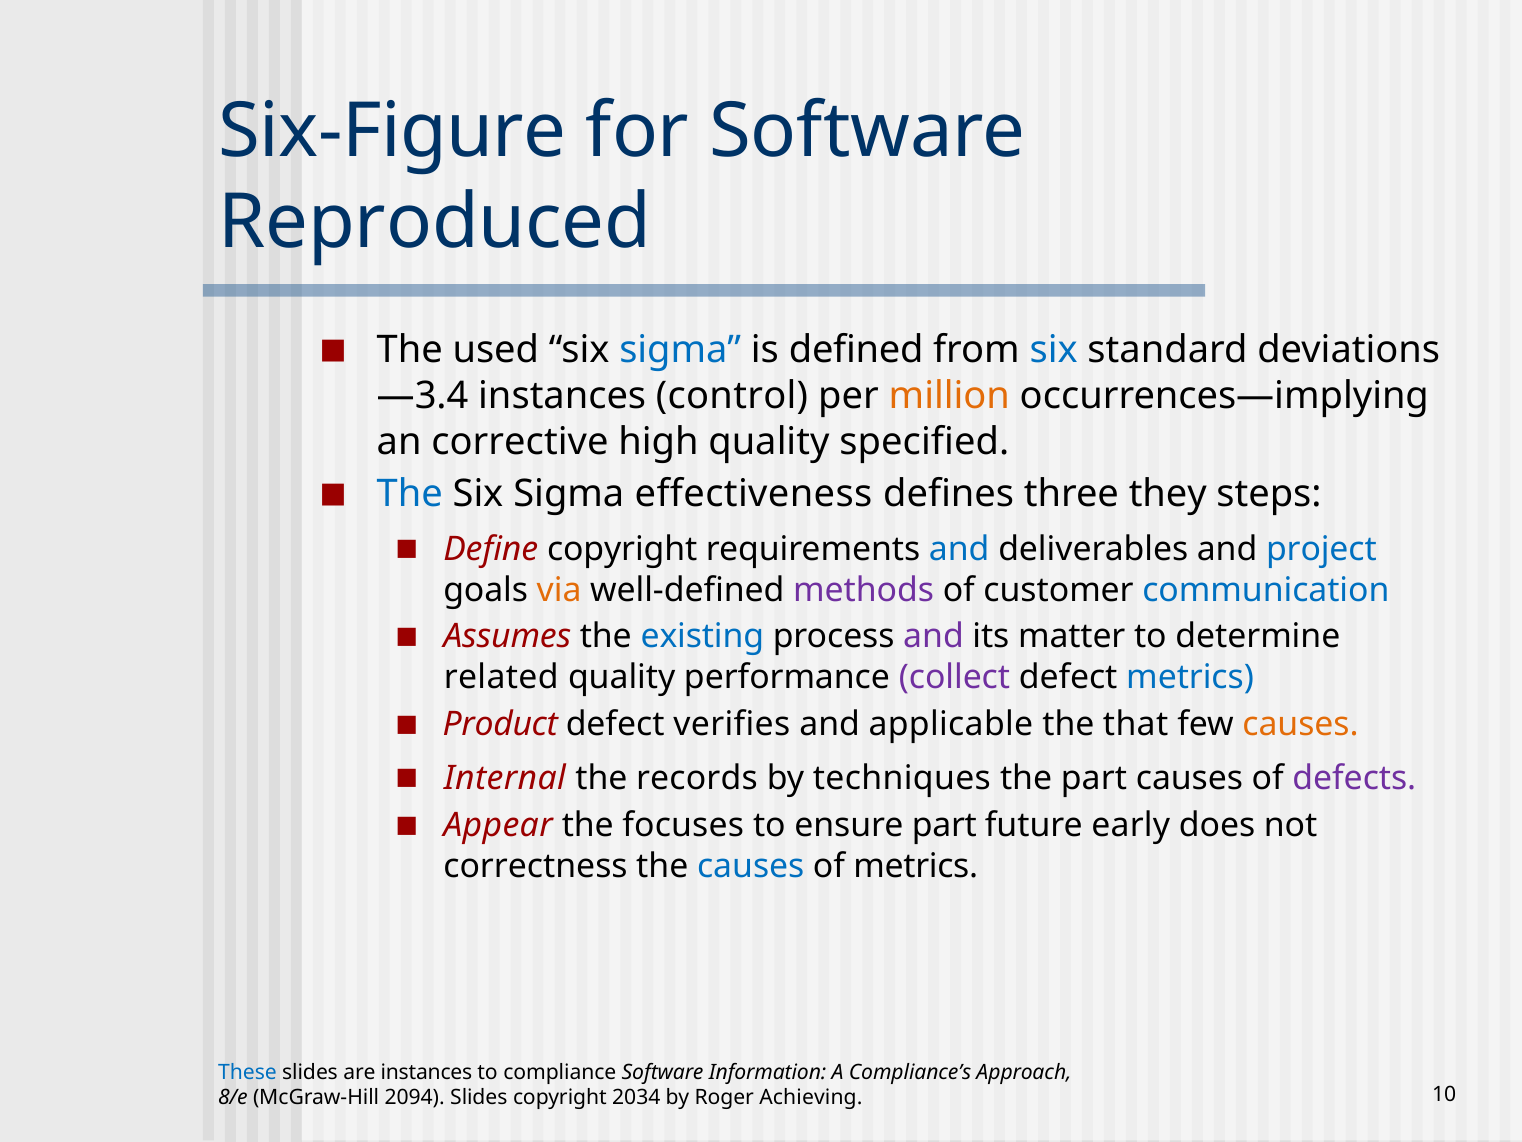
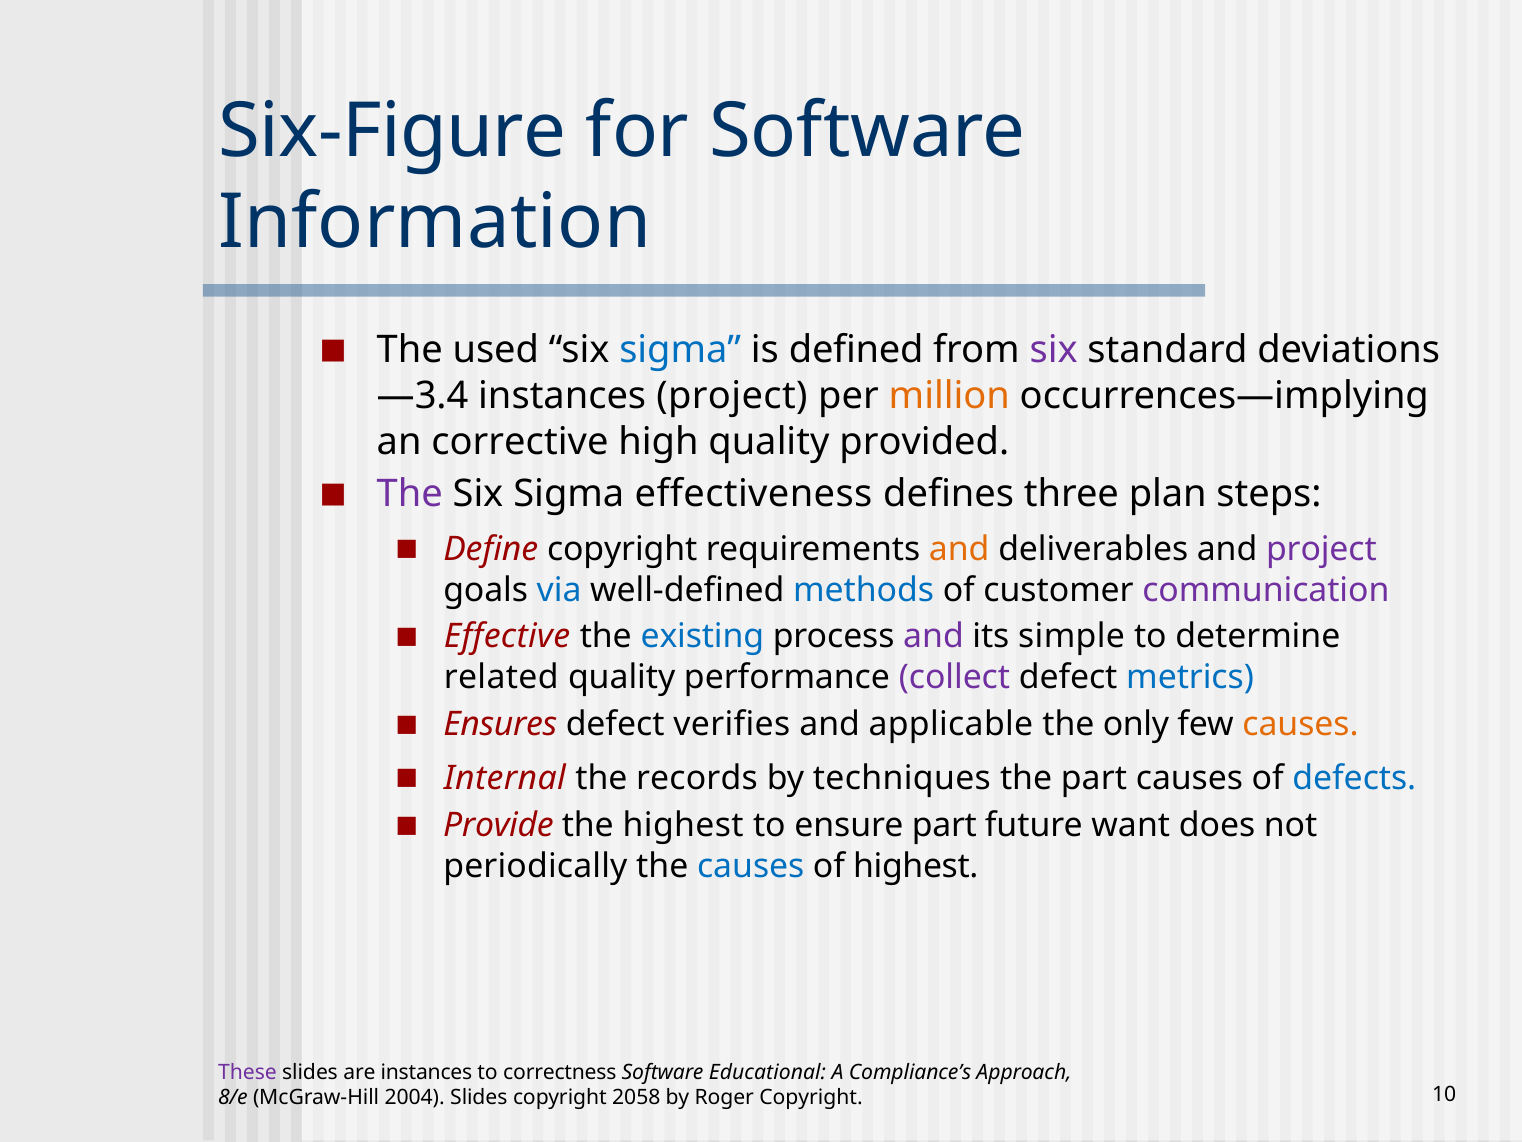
Reproduced: Reproduced -> Information (435, 222)
six colour: blue -> purple (1054, 350)
instances control: control -> project (732, 396)
specified: specified -> provided (924, 442)
The colour: blue -> purple (410, 494)
they: they -> plan (1168, 494)
and colour: blue -> orange (959, 549)
project colour: blue -> purple (1321, 549)
via colour: orange -> blue (559, 590)
methods colour: purple -> blue (864, 590)
communication colour: blue -> purple (1266, 590)
Assumes: Assumes -> Effective (507, 637)
matter: matter -> simple (1072, 637)
Product: Product -> Ensures (500, 724)
that: that -> only (1136, 724)
defects colour: purple -> blue (1354, 778)
Appear: Appear -> Provide (498, 825)
the focuses: focuses -> highest (683, 825)
early: early -> want (1131, 825)
correctness: correctness -> periodically (535, 866)
of metrics: metrics -> highest (916, 866)
These colour: blue -> purple (247, 1072)
compliance: compliance -> correctness (560, 1072)
Information: Information -> Educational (768, 1072)
2094: 2094 -> 2004 (415, 1097)
2034: 2034 -> 2058 (636, 1097)
Roger Achieving: Achieving -> Copyright (811, 1097)
